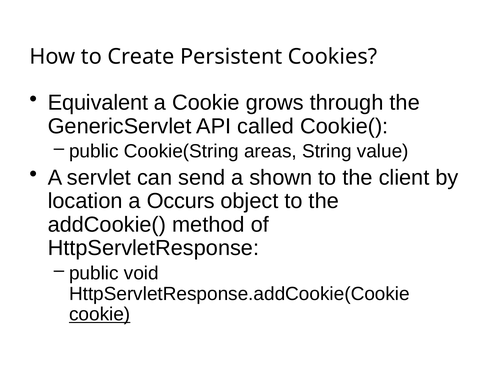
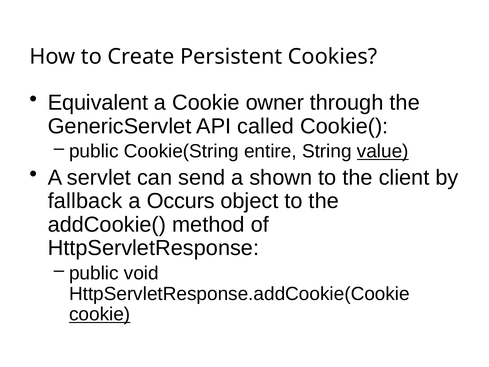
grows: grows -> owner (275, 103)
areas: areas -> entire (270, 151)
value underline: none -> present (383, 151)
location: location -> fallback (85, 201)
